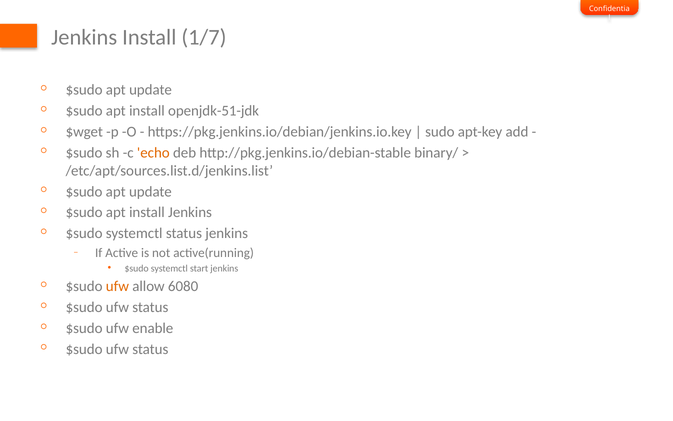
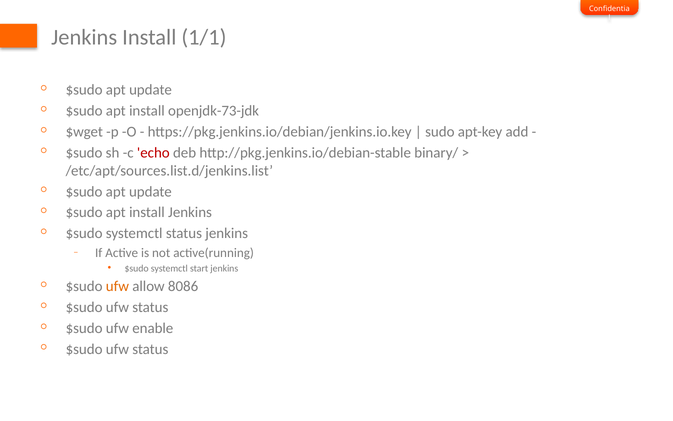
1/7: 1/7 -> 1/1 (204, 37)
openjdk-51-jdk: openjdk-51-jdk -> openjdk-73-jdk (214, 111)
echo colour: orange -> red (153, 153)
6080: 6080 -> 8086 (183, 286)
